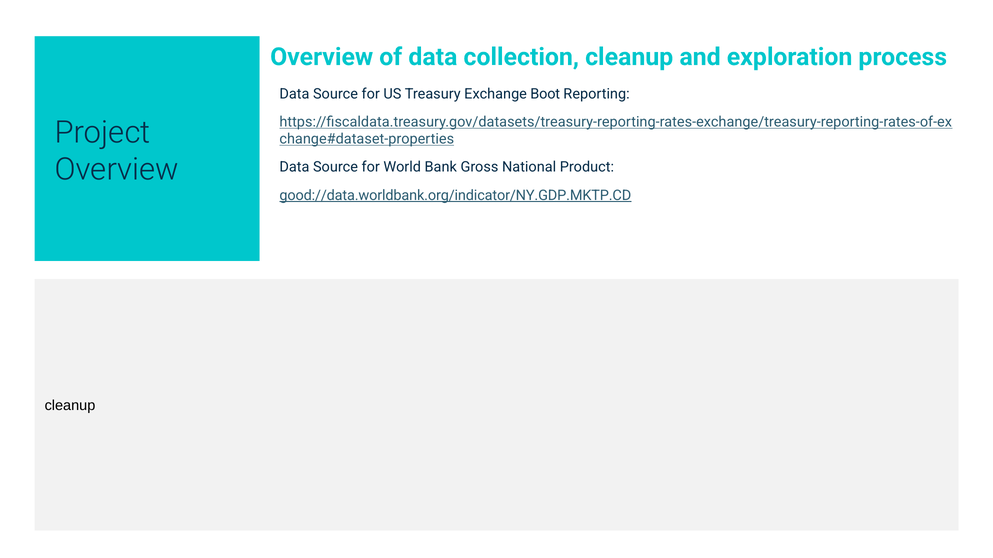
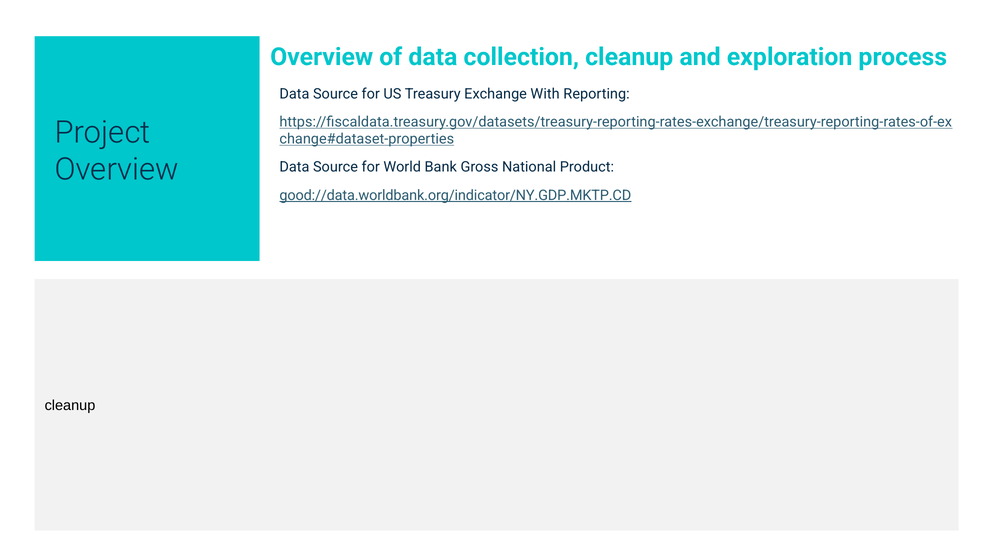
Boot: Boot -> With (545, 94)
